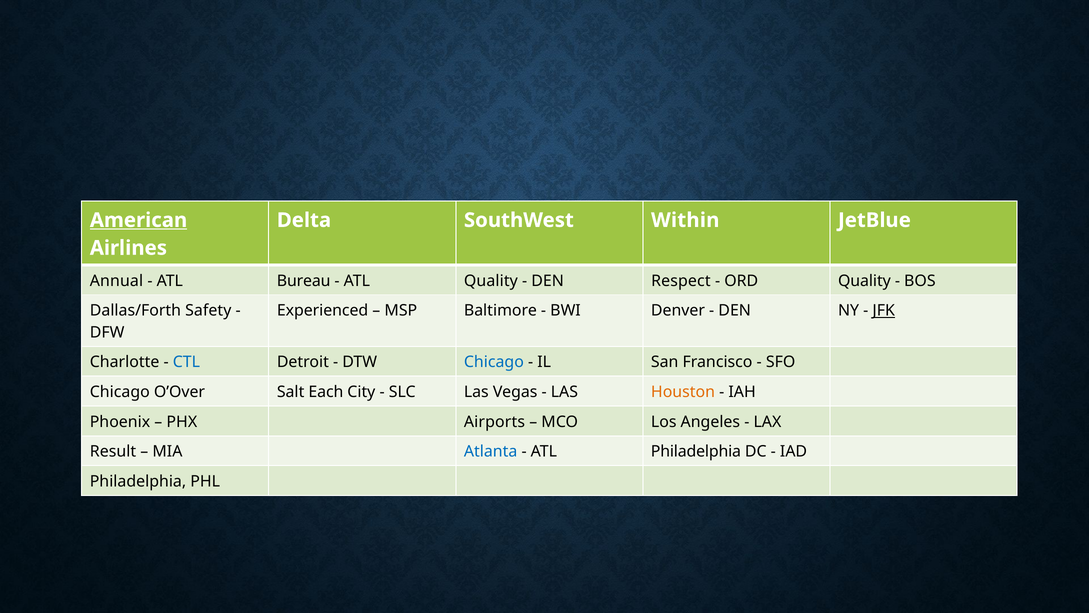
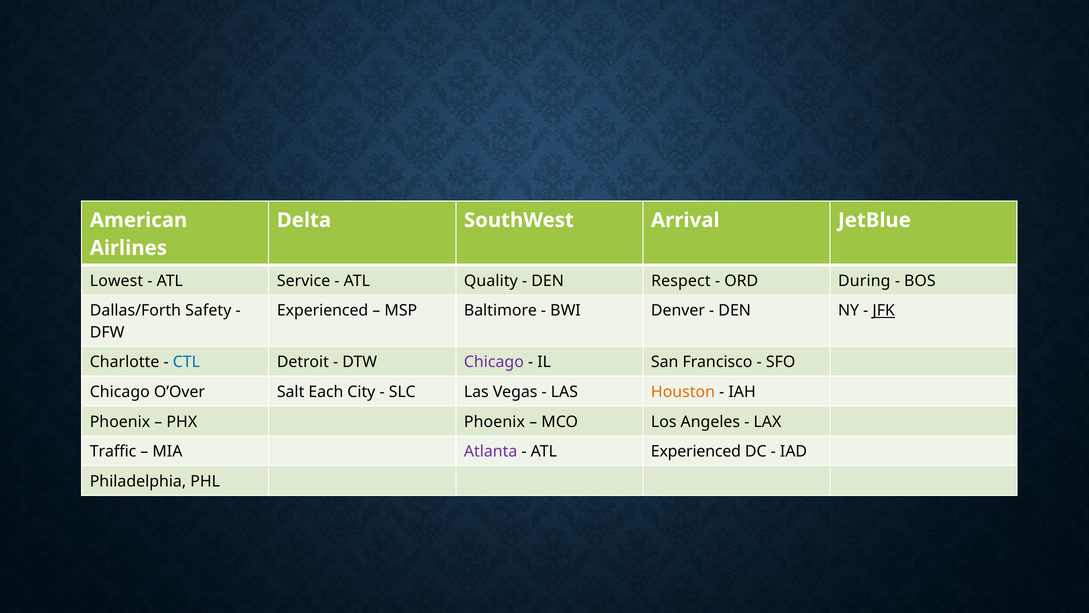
American underline: present -> none (139, 220)
Within: Within -> Arrival (685, 220)
Annual: Annual -> Lowest (116, 281)
Bureau: Bureau -> Service (304, 281)
ORD Quality: Quality -> During (864, 281)
Chicago colour: blue -> purple (494, 362)
PHX Airports: Airports -> Phoenix (494, 422)
Result: Result -> Traffic (113, 451)
Atlanta colour: blue -> purple (491, 451)
ATL Philadelphia: Philadelphia -> Experienced (696, 451)
